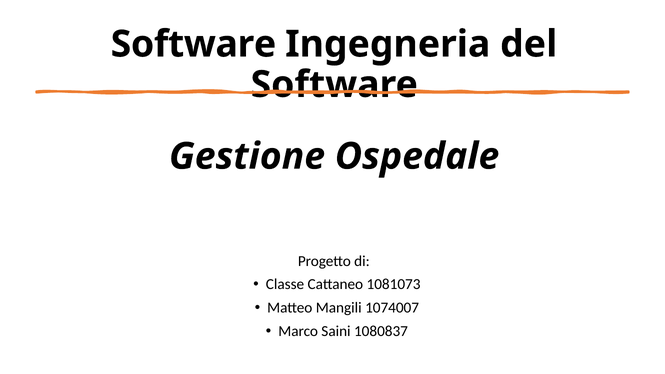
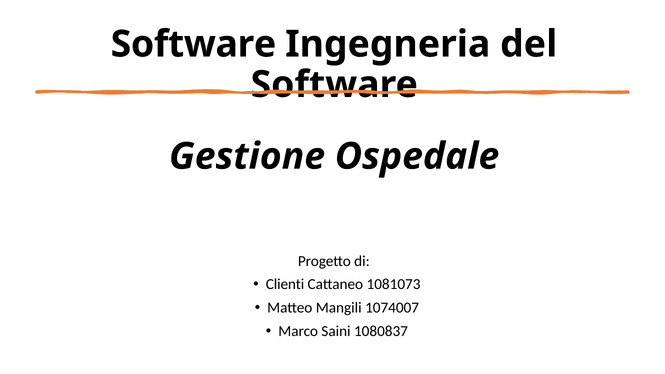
Classe: Classe -> Clienti (285, 284)
